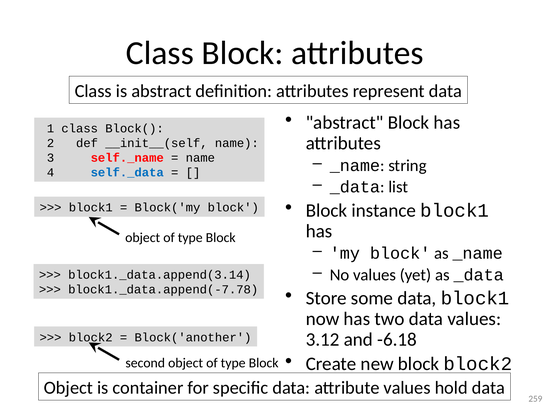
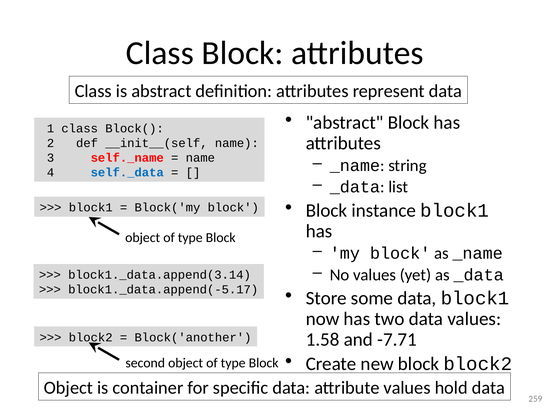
block1._data.append(-7.78: block1._data.append(-7.78 -> block1._data.append(-5.17 (163, 290)
3.12: 3.12 -> 1.58 (323, 340)
-6.18: -6.18 -> -7.71 (397, 340)
